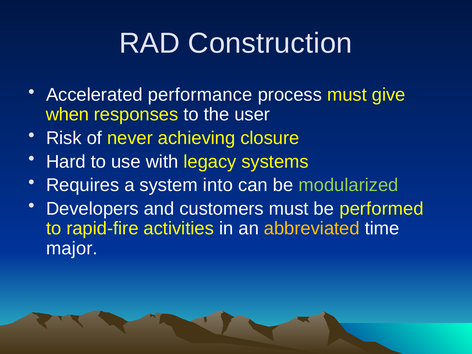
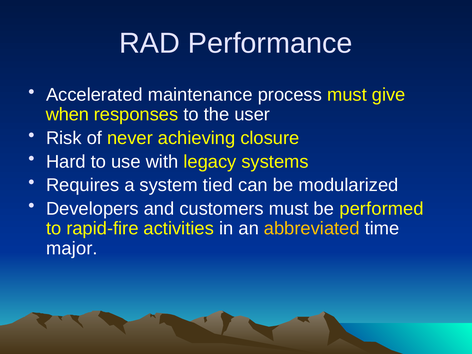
Construction: Construction -> Performance (270, 43)
performance: performance -> maintenance (200, 95)
into: into -> tied (218, 185)
modularized colour: light green -> white (349, 185)
